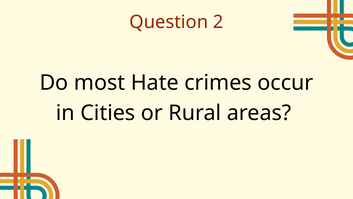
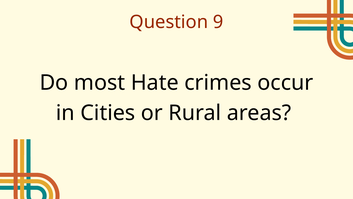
2: 2 -> 9 (218, 22)
